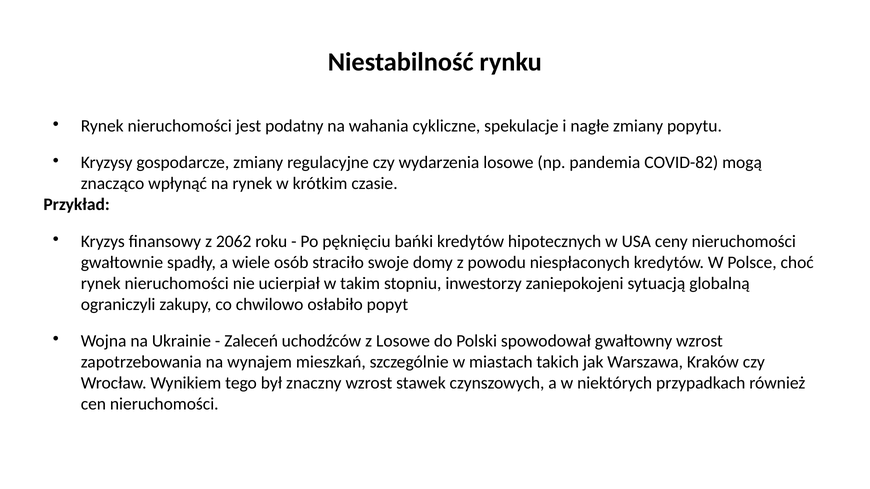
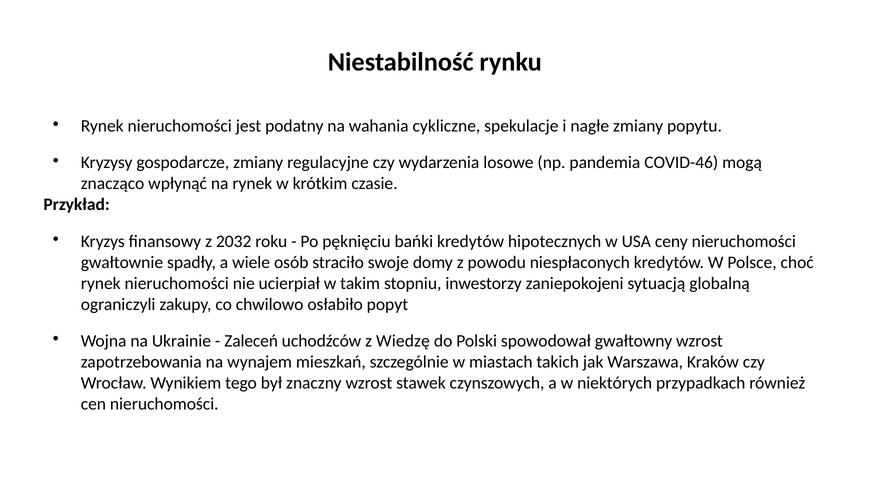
COVID-82: COVID-82 -> COVID-46 (681, 163)
2062: 2062 -> 2032 (234, 241)
z Losowe: Losowe -> Wiedzę (403, 341)
